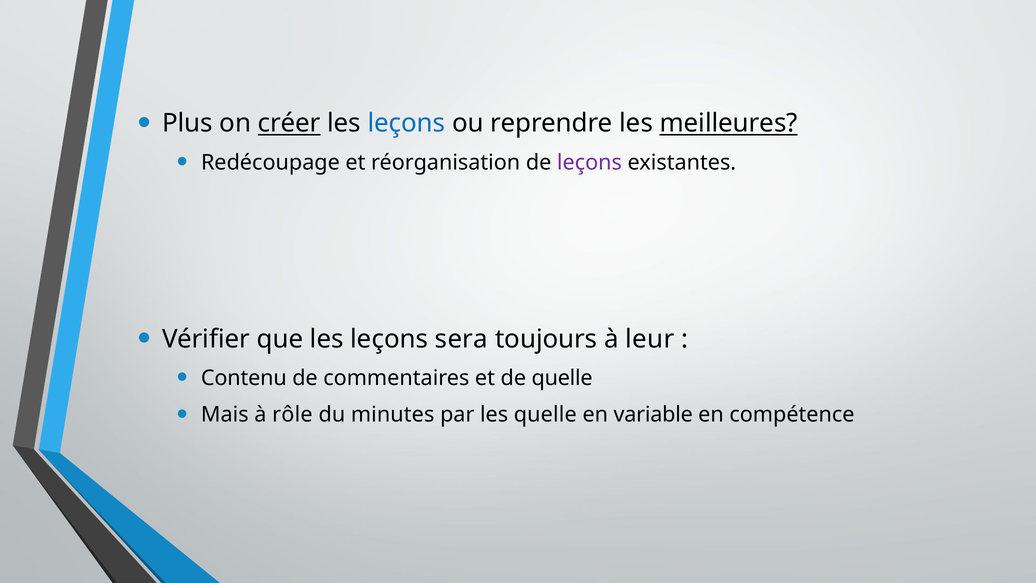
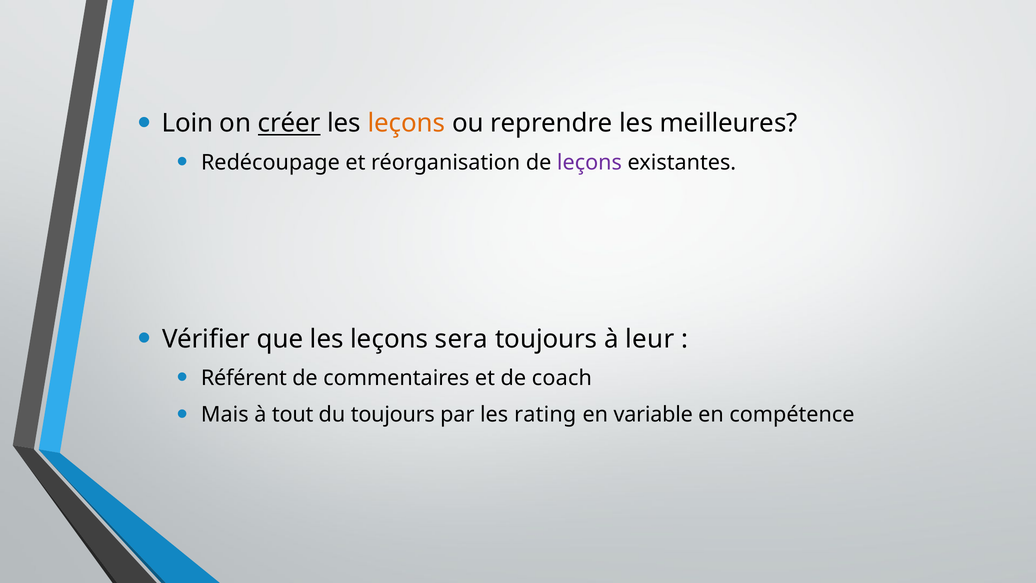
Plus: Plus -> Loin (188, 123)
leçons colour: blue -> orange (406, 123)
meilleures underline: present -> none (729, 123)
Contenu: Contenu -> Référent (244, 378)
de quelle: quelle -> coach (562, 378)
rôle: rôle -> tout (293, 415)
du minutes: minutes -> toujours (393, 415)
les quelle: quelle -> rating (545, 415)
